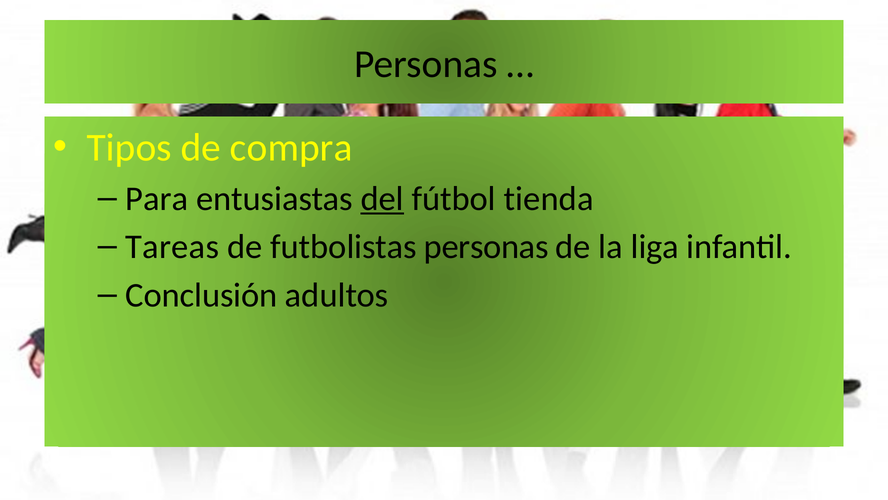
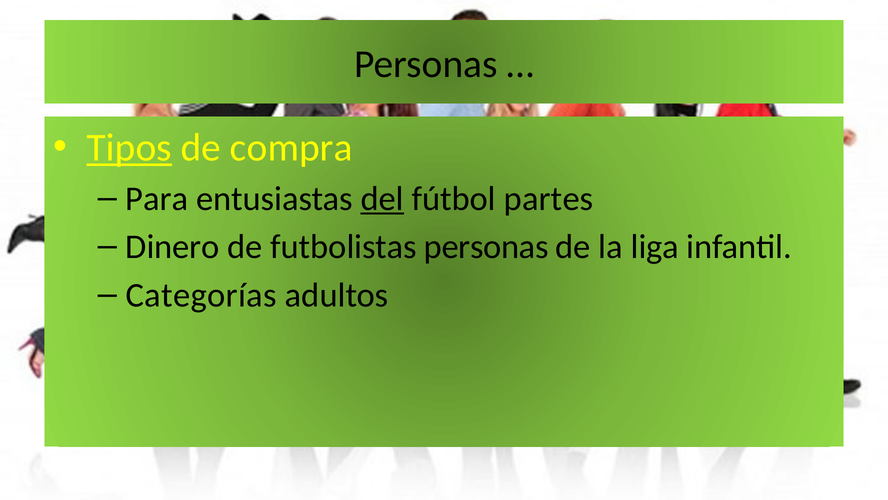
Tipos underline: none -> present (129, 147)
tienda: tienda -> partes (549, 198)
Tareas: Tareas -> Dinero (172, 247)
Conclusión: Conclusión -> Categorías (201, 295)
